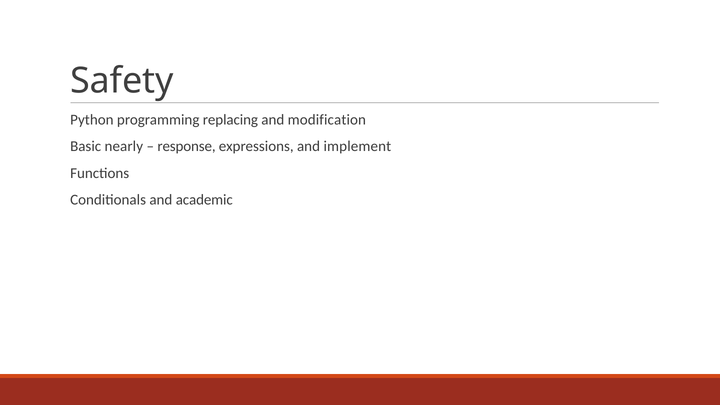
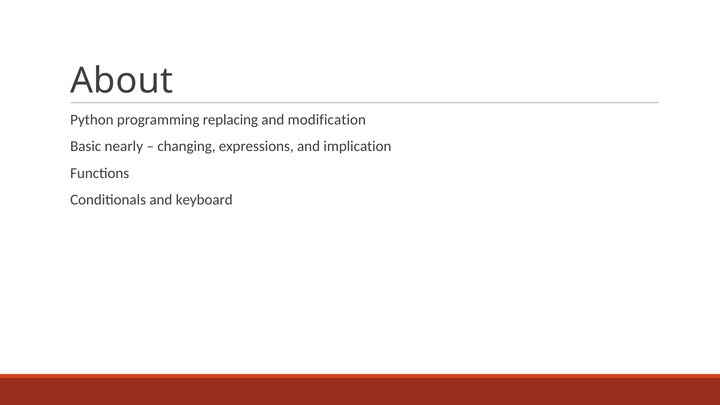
Safety: Safety -> About (122, 81)
response: response -> changing (186, 146)
implement: implement -> implication (357, 146)
academic: academic -> keyboard (204, 200)
